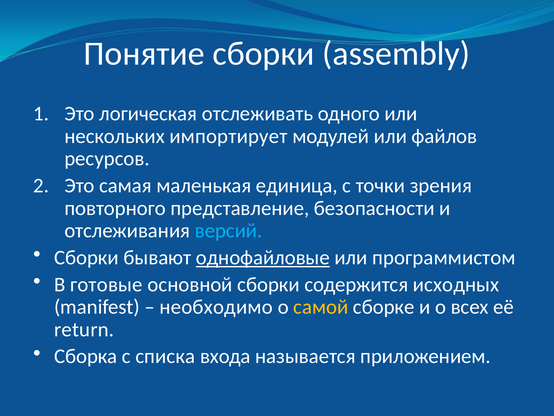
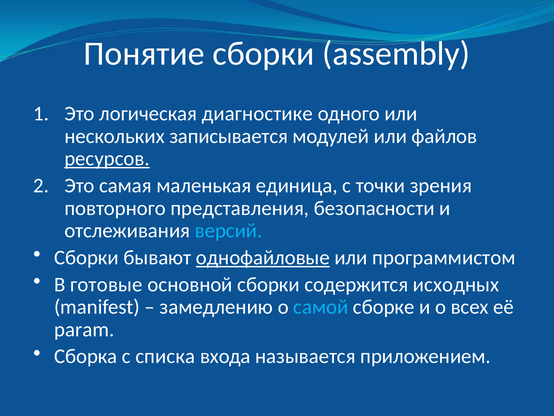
отслеживать: отслеживать -> диагностике (257, 114)
импортирует: импортирует -> записывается (229, 136)
ресурсов underline: none -> present (107, 159)
представление: представление -> представления (240, 208)
необходимо: необходимо -> замедлению (216, 307)
самой colour: yellow -> light blue (321, 307)
return: return -> param (84, 329)
